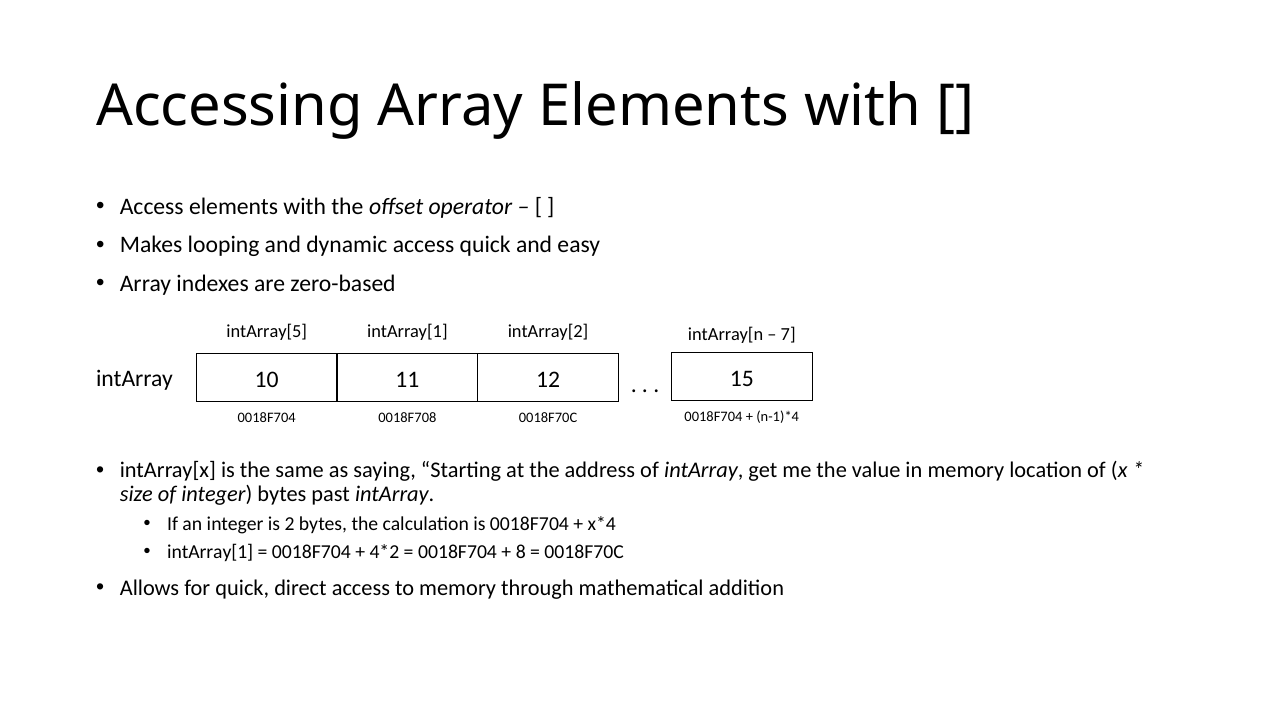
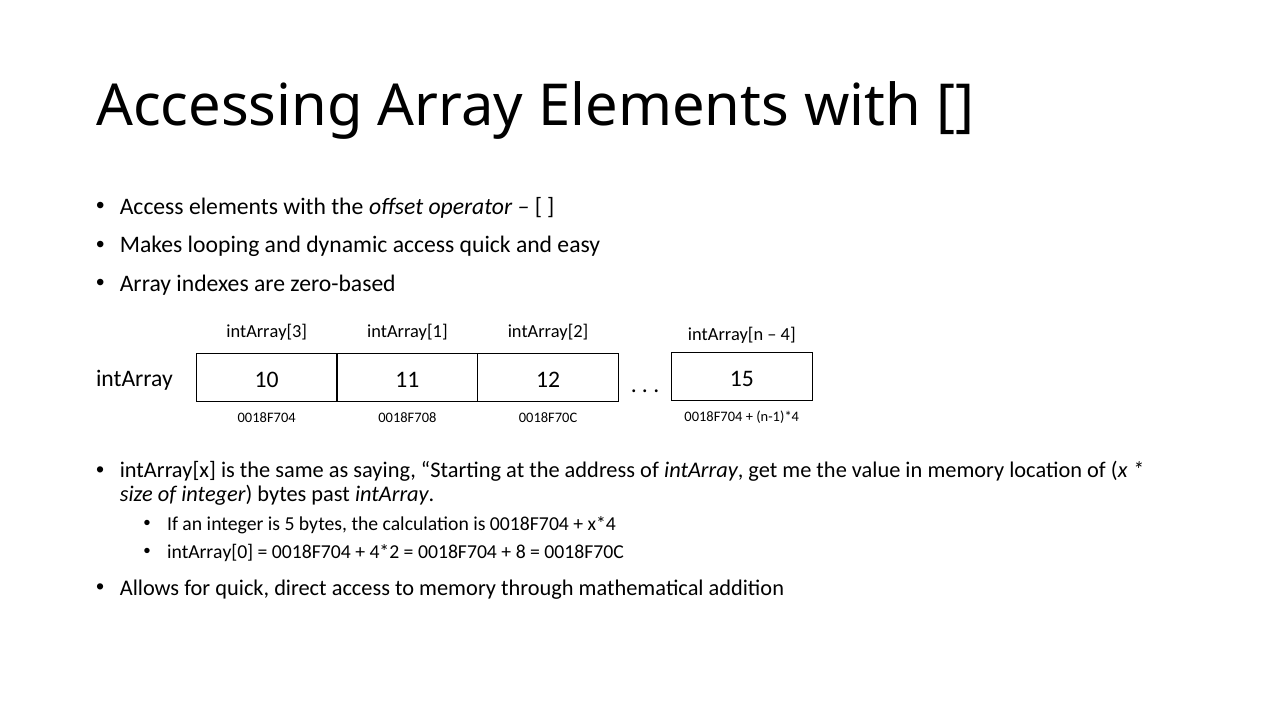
intArray[5: intArray[5 -> intArray[3 (267, 331)
7: 7 -> 4 (788, 334)
2: 2 -> 5 (290, 524)
intArray[1: intArray[1 -> intArray[0 (210, 552)
